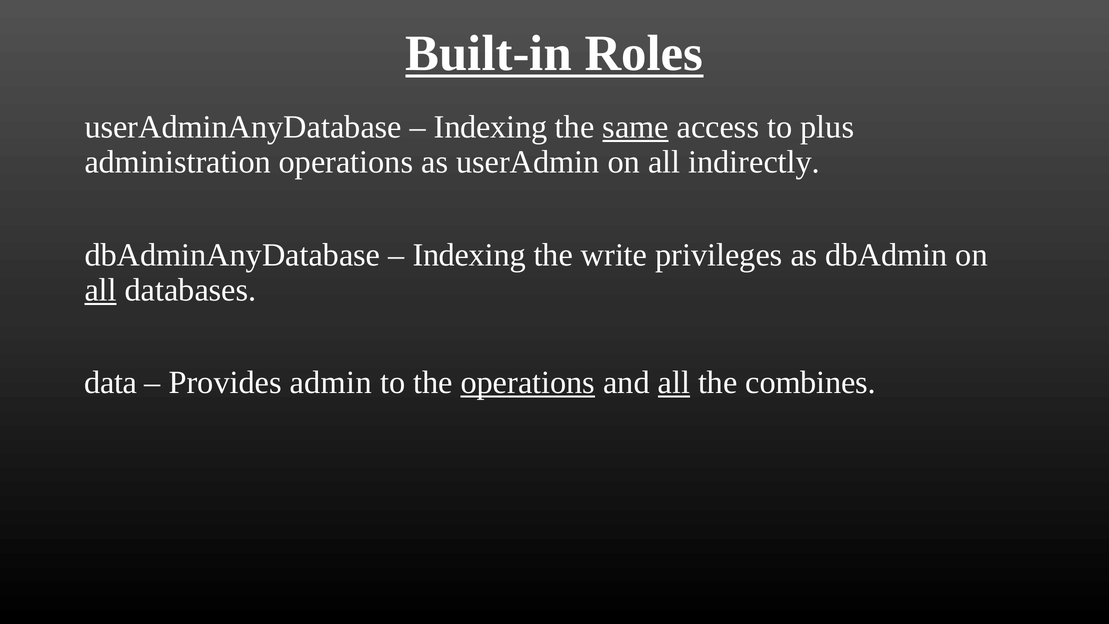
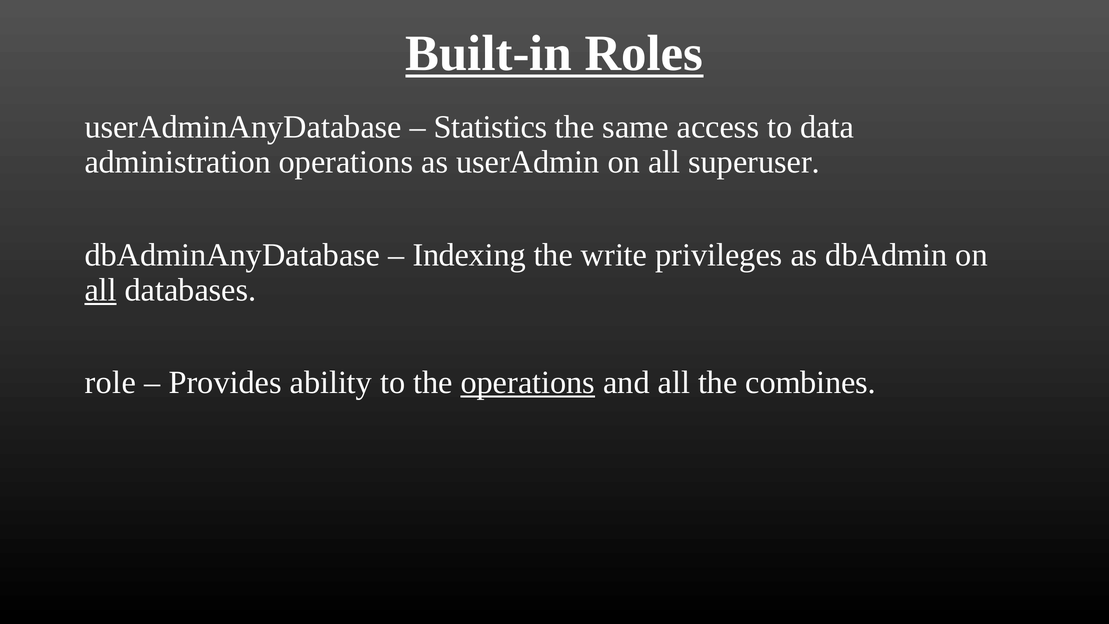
Indexing: Indexing -> Statistics (491, 127)
same underline: present -> none (636, 127)
plus: plus -> data (827, 127)
indirectly: indirectly -> superuser (754, 162)
data: data -> role (110, 383)
admin: admin -> ability (331, 383)
all underline: present -> none (674, 383)
